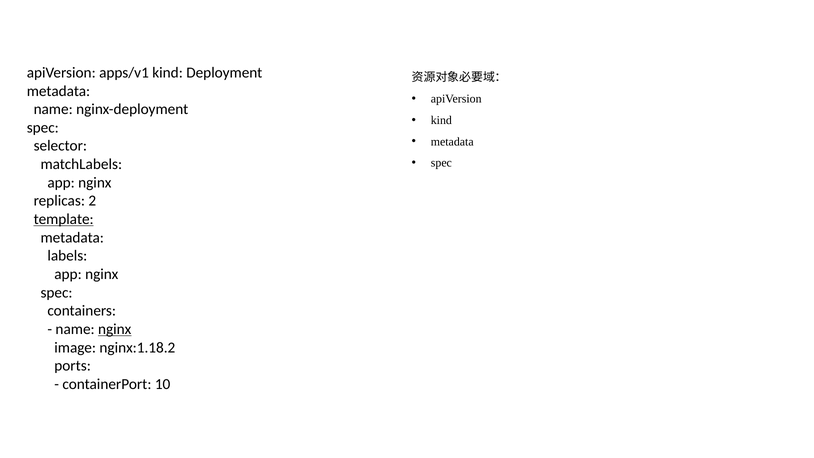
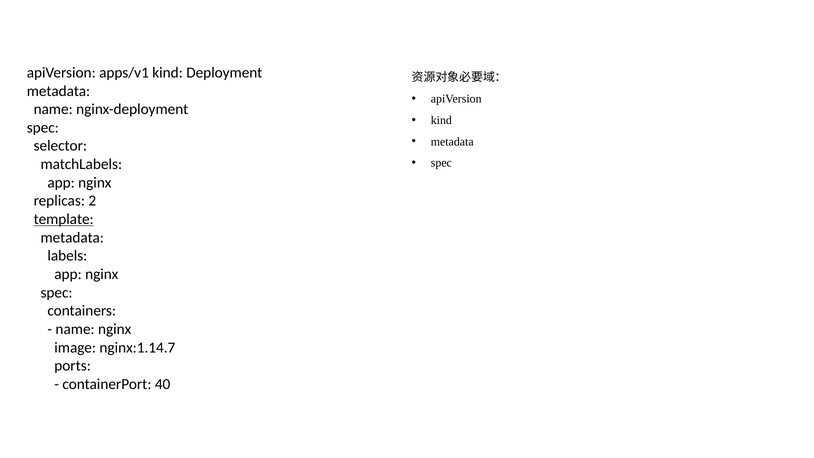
nginx underline: present -> none (115, 329)
nginx:1.18.2: nginx:1.18.2 -> nginx:1.14.7 (137, 347)
10: 10 -> 40 (163, 384)
